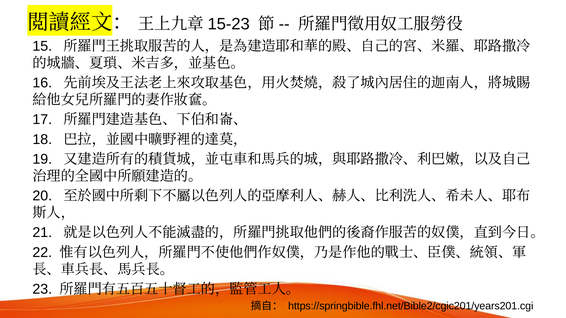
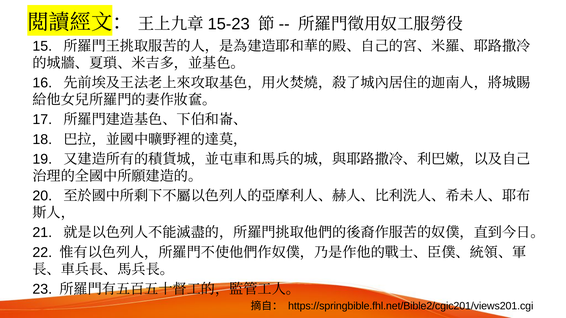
https://springbible.fhl.net/Bible2/cgic201/years201.cgi: https://springbible.fhl.net/Bible2/cgic201/years201.cgi -> https://springbible.fhl.net/Bible2/cgic201/views201.cgi (411, 306)
